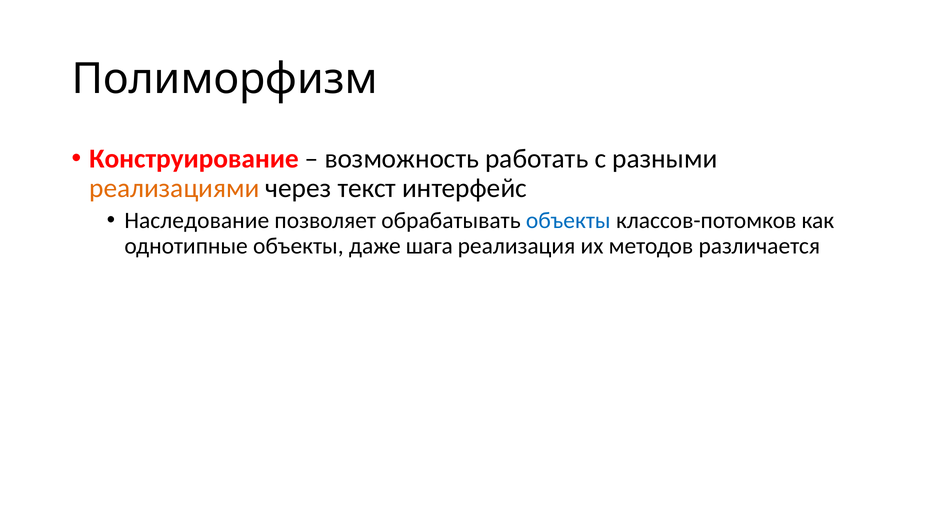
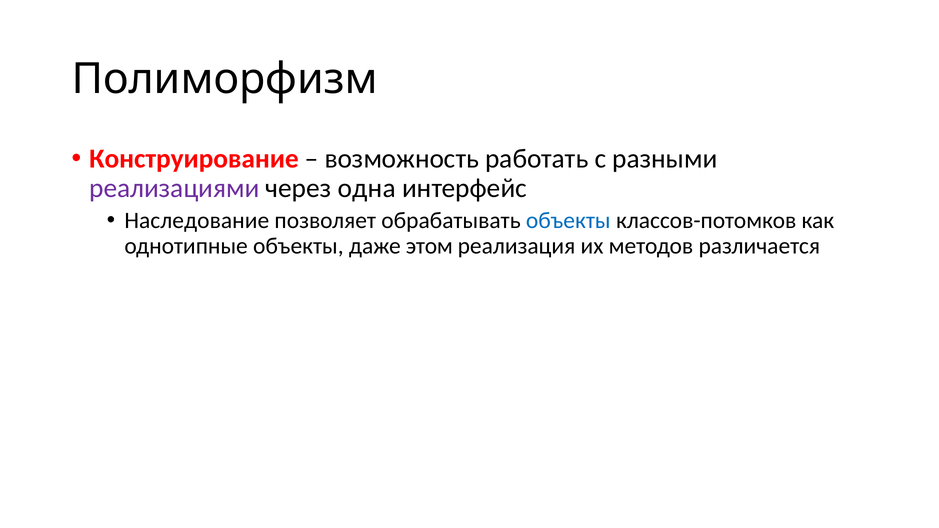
реализациями colour: orange -> purple (174, 188)
текст: текст -> одна (367, 188)
шага: шага -> этом (429, 246)
